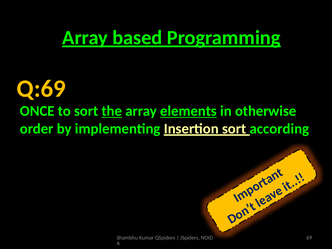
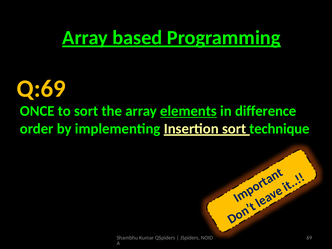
the underline: present -> none (112, 111)
otherwise: otherwise -> difference (266, 111)
according: according -> technique (280, 129)
